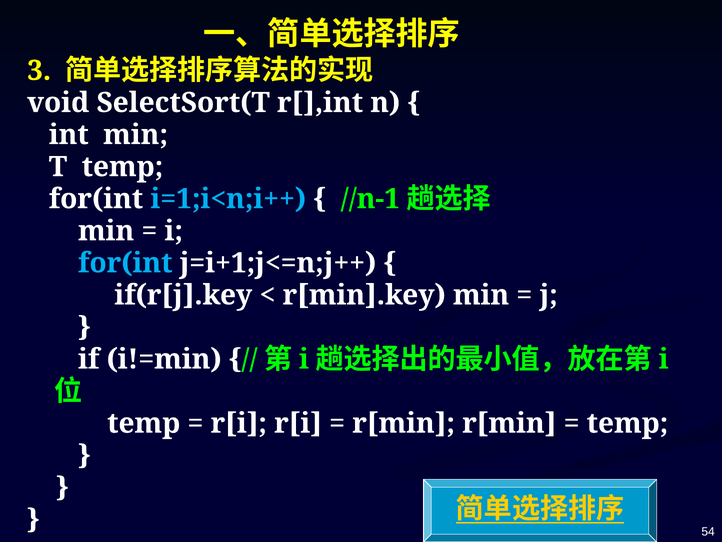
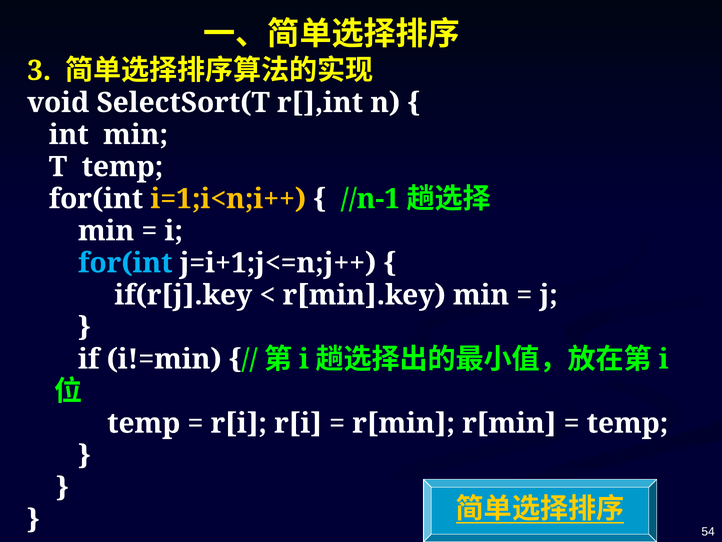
i=1;i<n;i++ colour: light blue -> yellow (228, 199)
